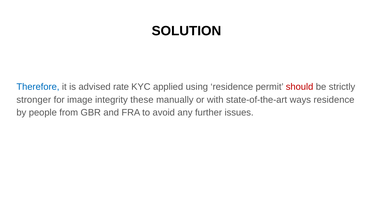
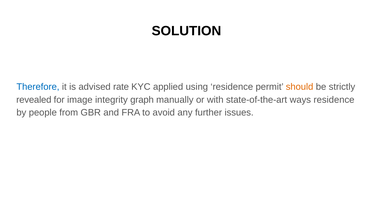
should colour: red -> orange (300, 87)
stronger: stronger -> revealed (34, 100)
these: these -> graph (142, 100)
